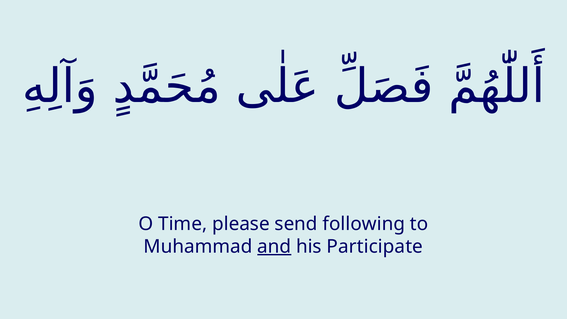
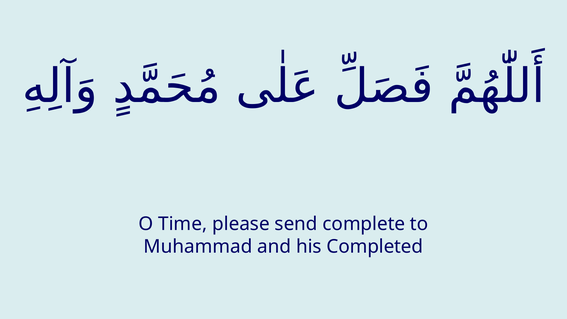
following: following -> complete (364, 224)
and underline: present -> none (274, 247)
Participate: Participate -> Completed (375, 247)
